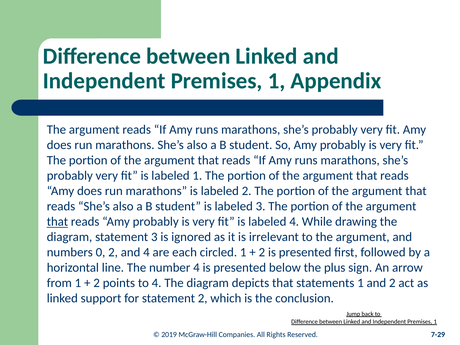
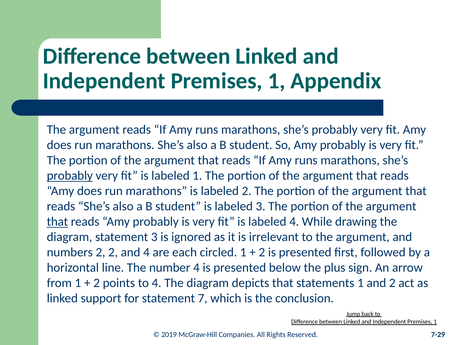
probably underline: none -> present (70, 176)
numbers 0: 0 -> 2 (100, 252)
statement 2: 2 -> 7 (203, 298)
